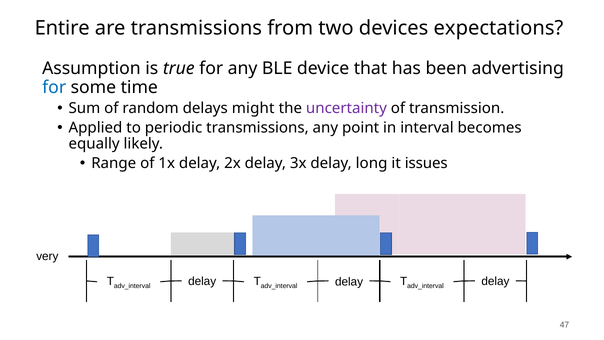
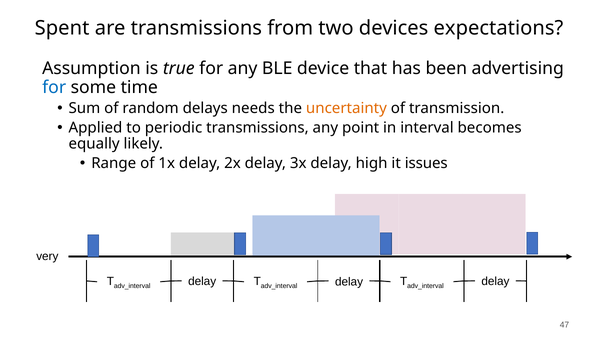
Entire: Entire -> Spent (62, 28)
might: might -> needs (253, 108)
uncertainty colour: purple -> orange (346, 108)
long: long -> high (372, 163)
